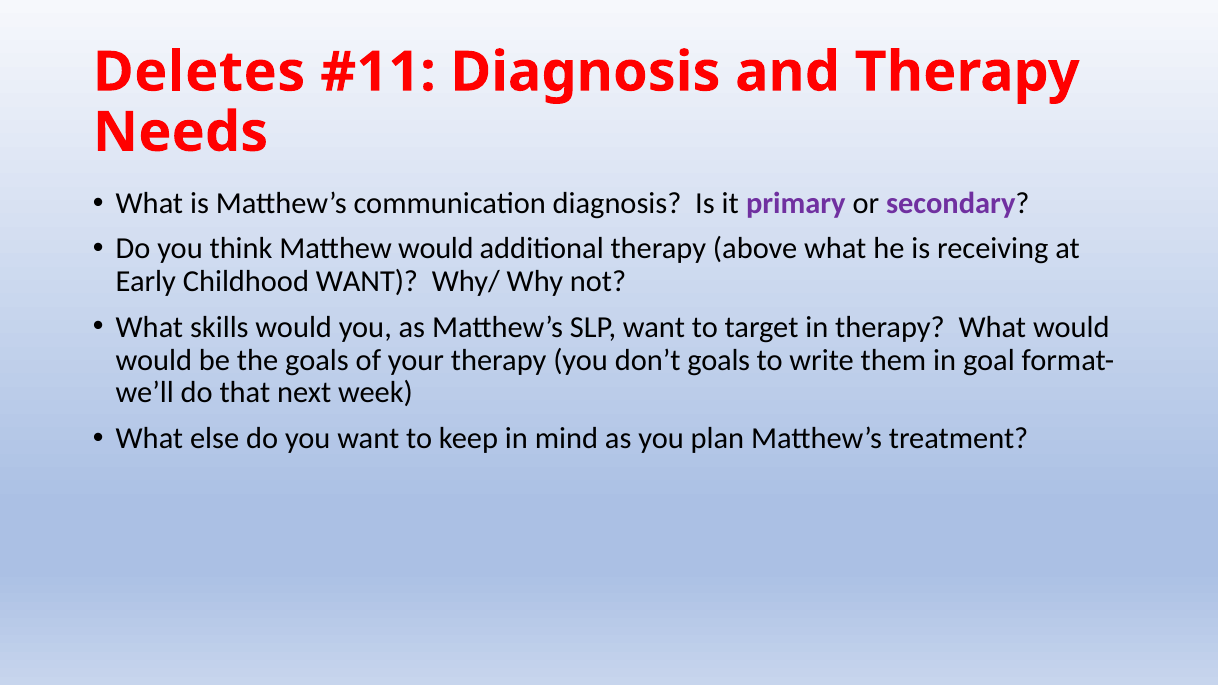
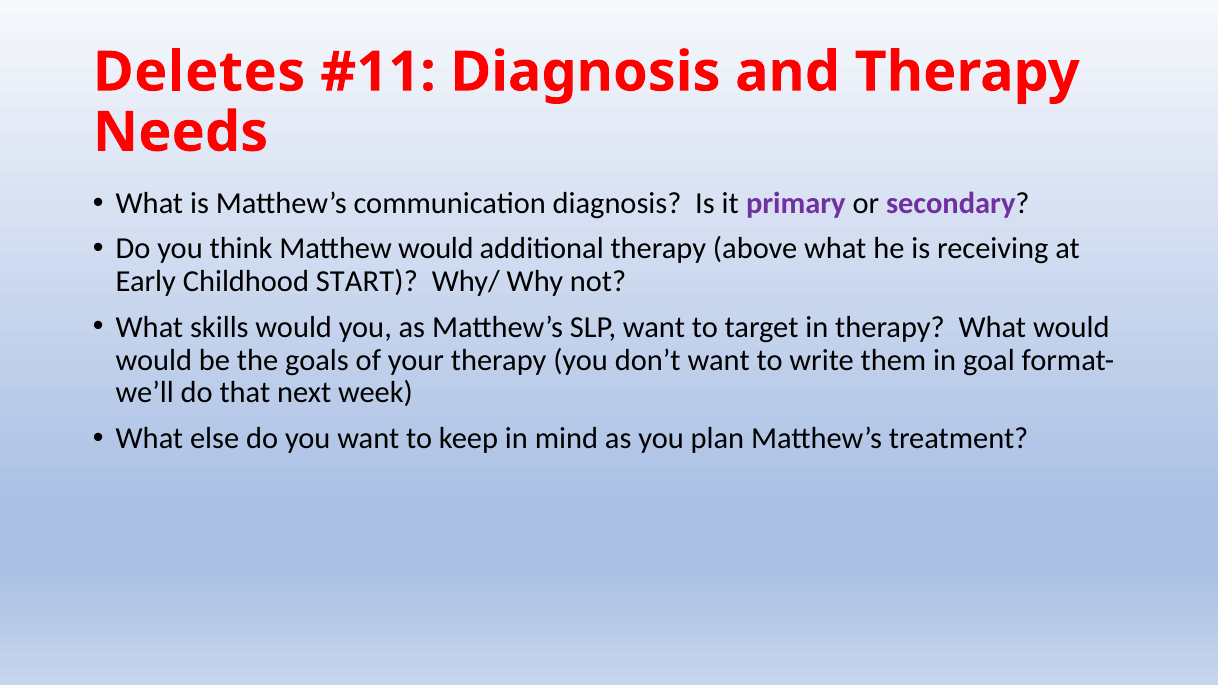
Childhood WANT: WANT -> START (367, 282)
don’t goals: goals -> want (719, 360)
